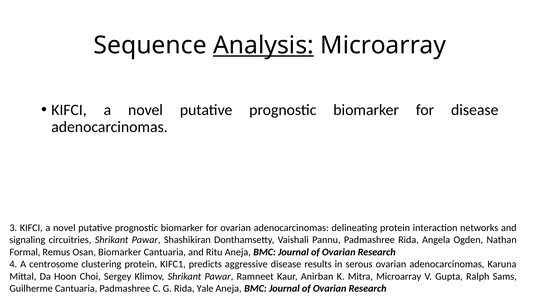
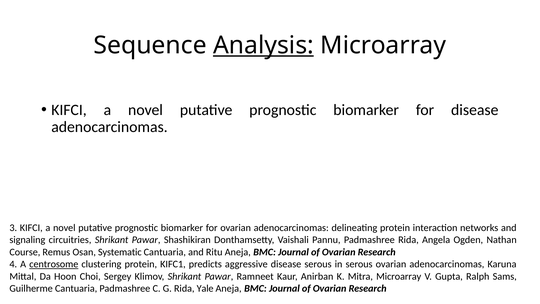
Formal: Formal -> Course (25, 252)
Osan Biomarker: Biomarker -> Systematic (120, 252)
centrosome underline: none -> present (54, 264)
disease results: results -> serous (318, 264)
